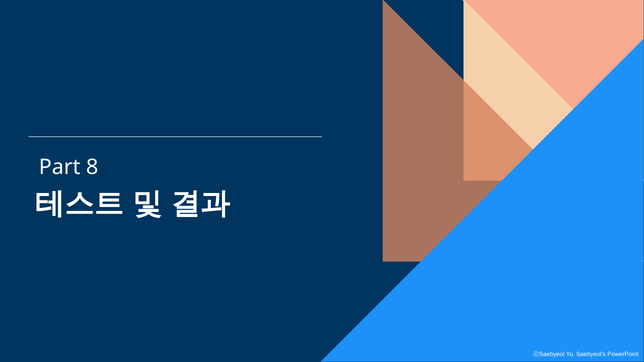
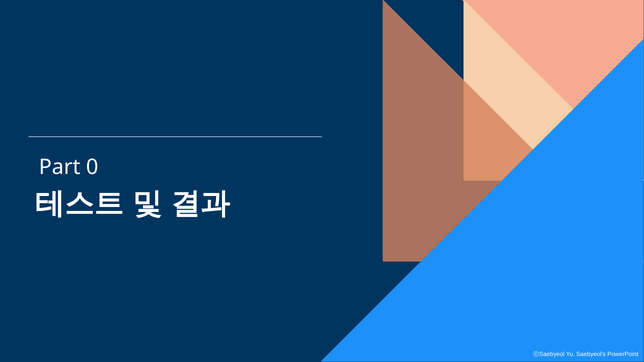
8: 8 -> 0 (92, 167)
